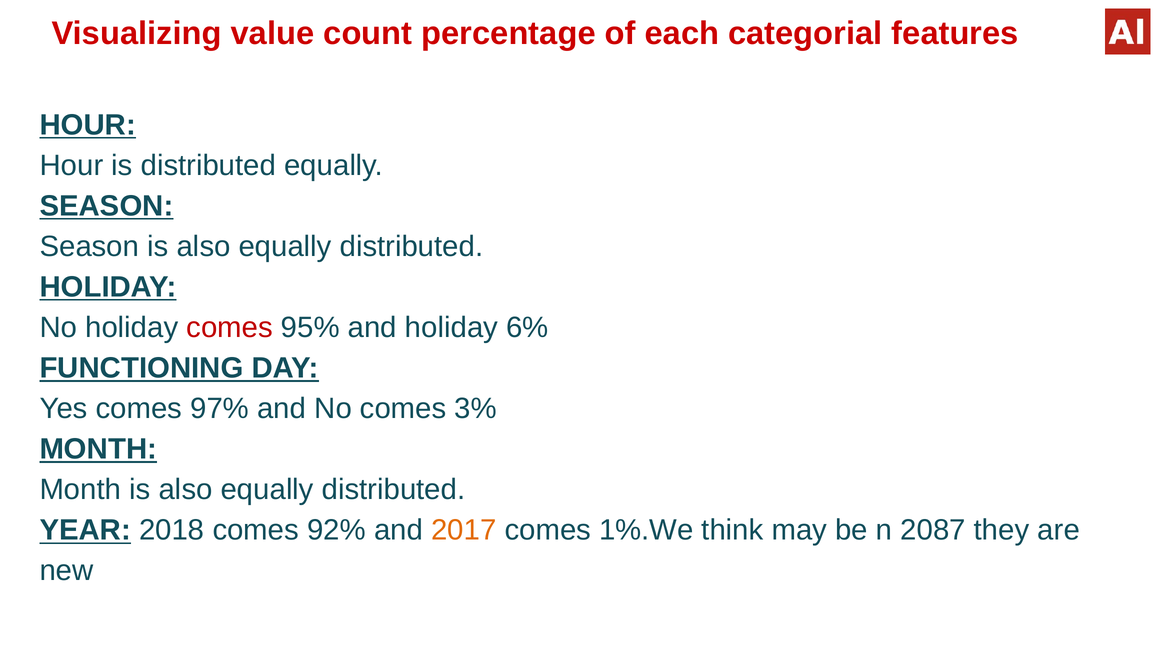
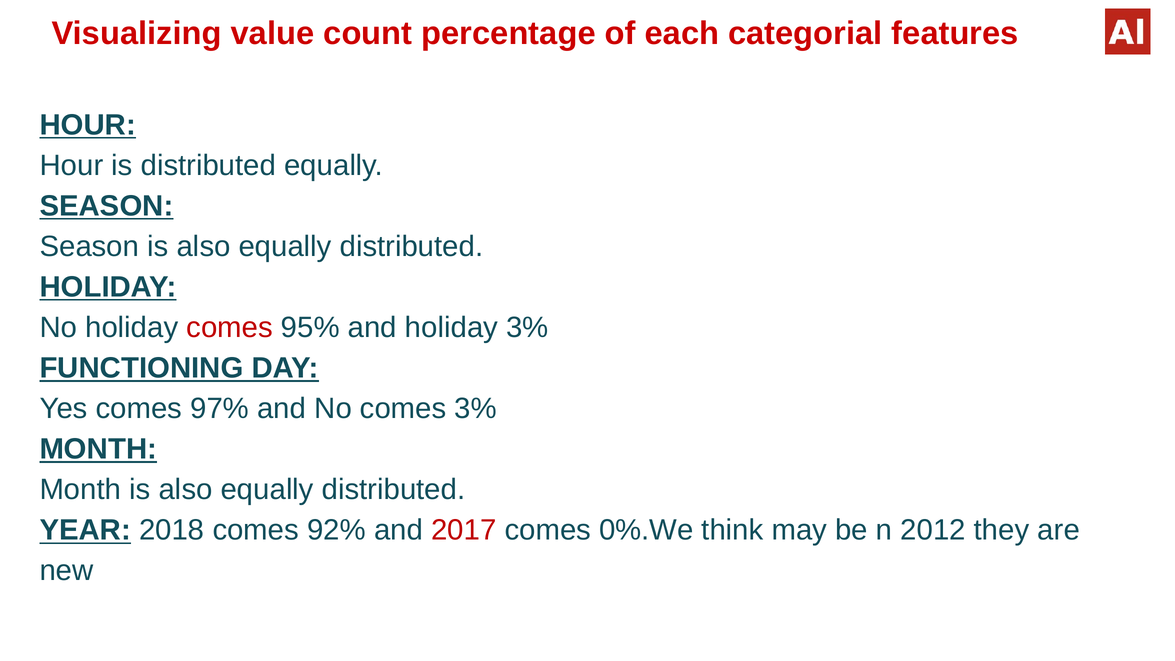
holiday 6%: 6% -> 3% (527, 327)
2017 colour: orange -> red (464, 530)
1%.We: 1%.We -> 0%.We (646, 530)
2087: 2087 -> 2012 (933, 530)
